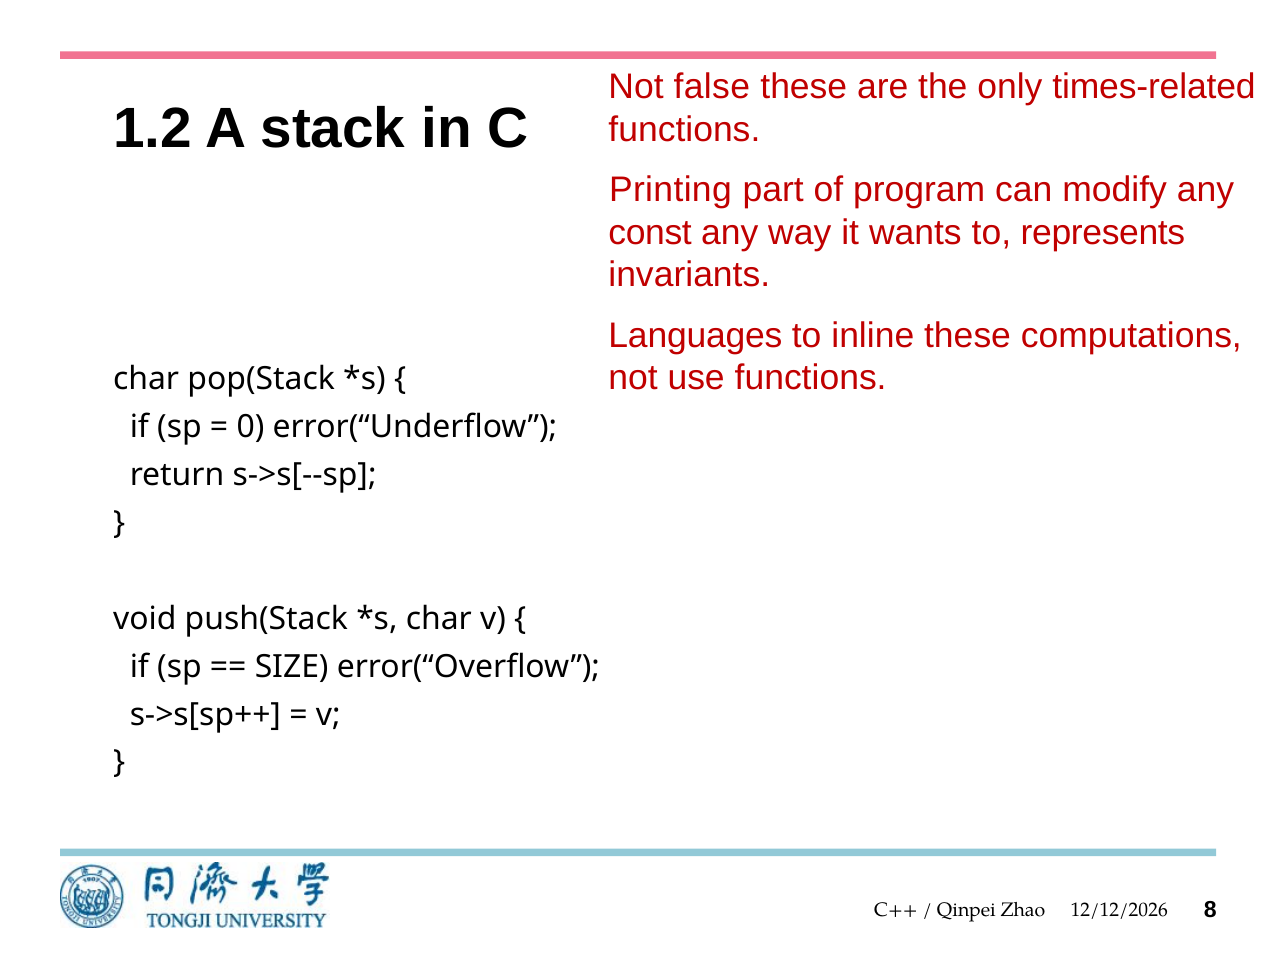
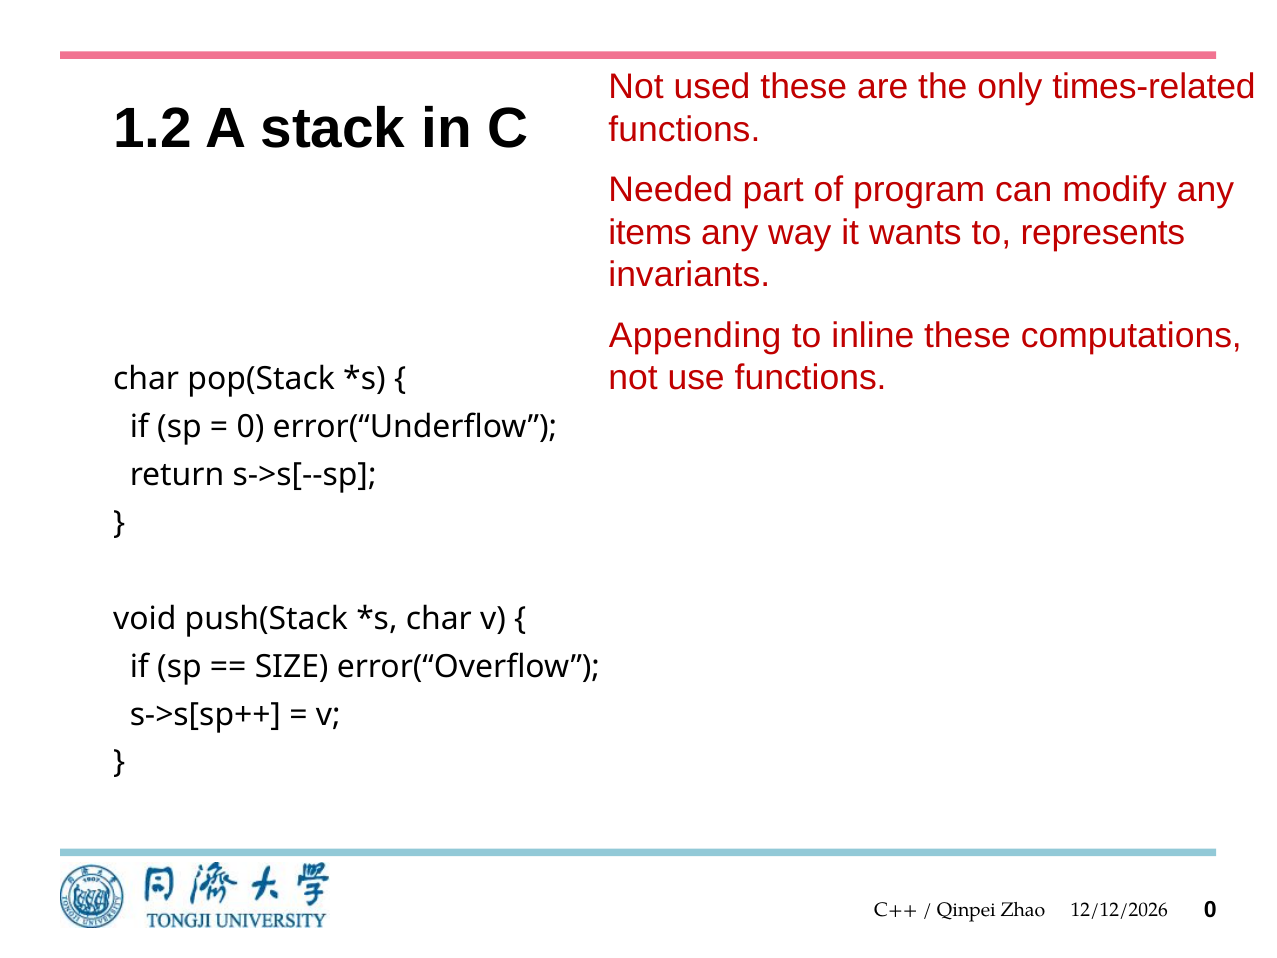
false: false -> used (712, 87)
Printing: Printing -> Needed (671, 190)
const: const -> items (650, 232)
Languages: Languages -> Appending (695, 335)
8: 8 -> 0 (1210, 909)
